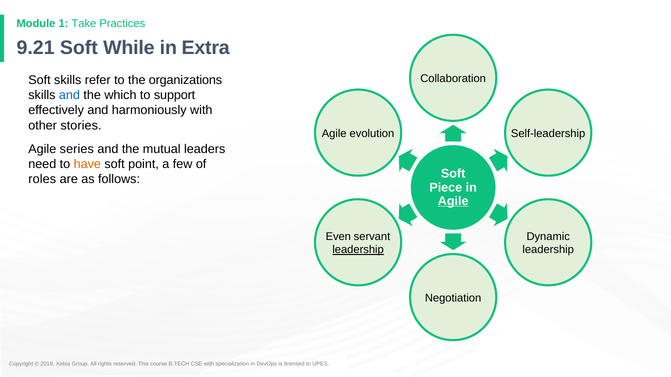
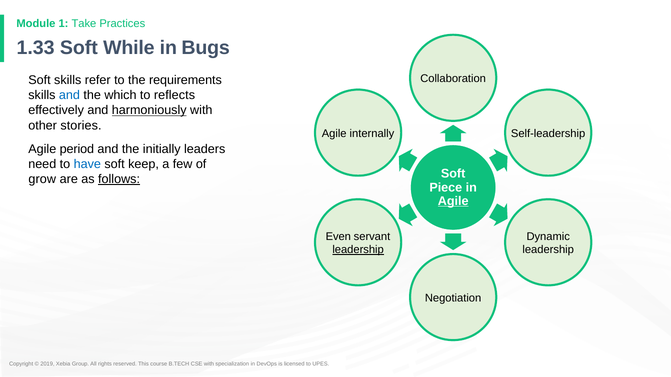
9.21: 9.21 -> 1.33 (36, 48)
Extra: Extra -> Bugs (206, 48)
organizations: organizations -> requirements (185, 80)
support: support -> reflects (174, 95)
harmoniously underline: none -> present (149, 110)
evolution: evolution -> internally (372, 134)
series: series -> period (77, 149)
mutual: mutual -> initially (162, 149)
have colour: orange -> blue (87, 164)
point: point -> keep (144, 164)
roles: roles -> grow (42, 179)
follows underline: none -> present (119, 179)
